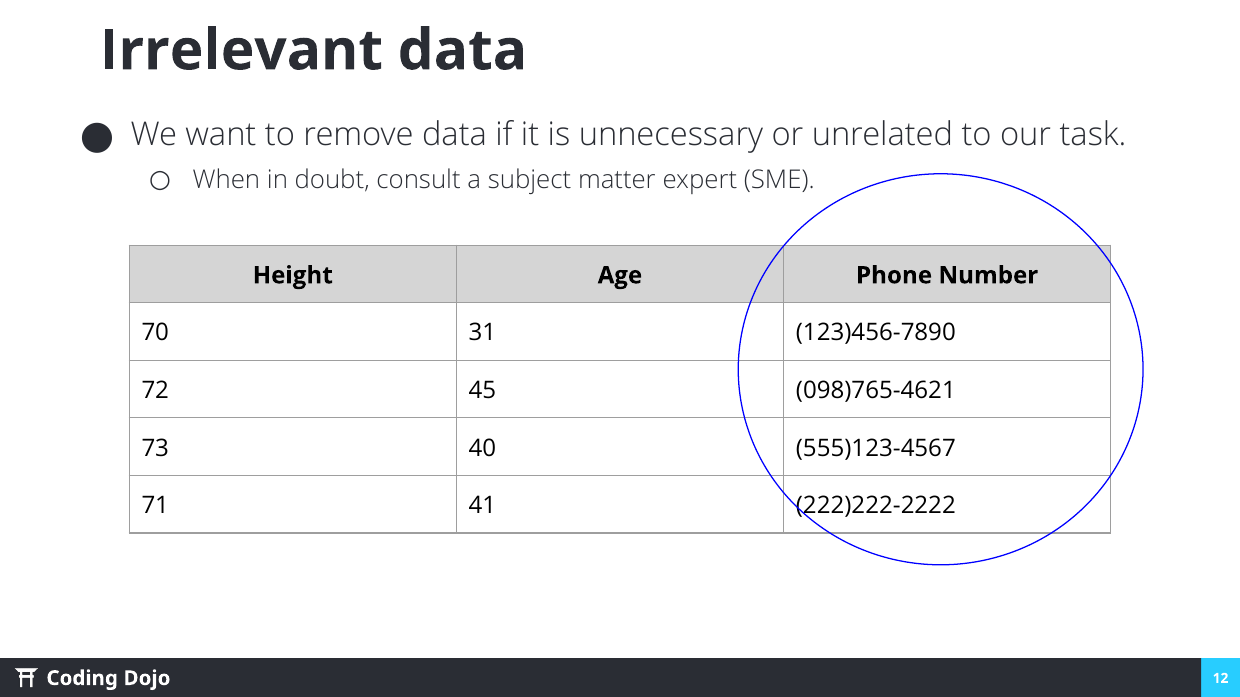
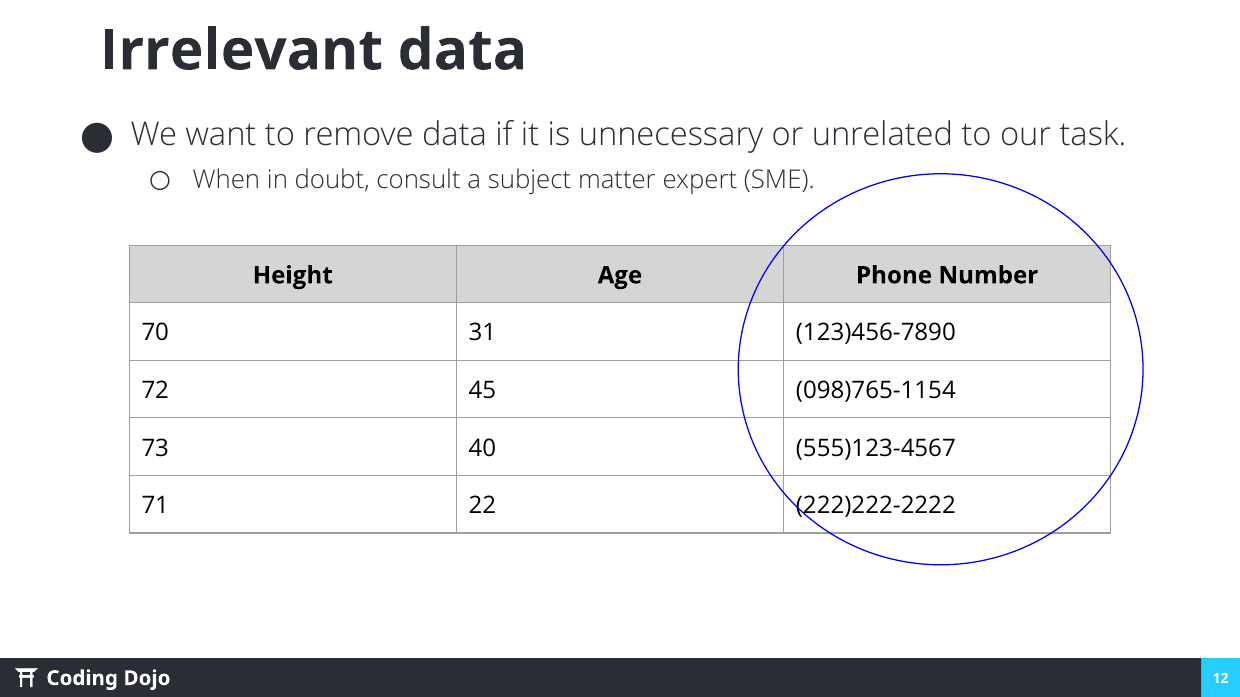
098)765-4621: 098)765-4621 -> 098)765-1154 (876, 391)
41: 41 -> 22 (482, 506)
